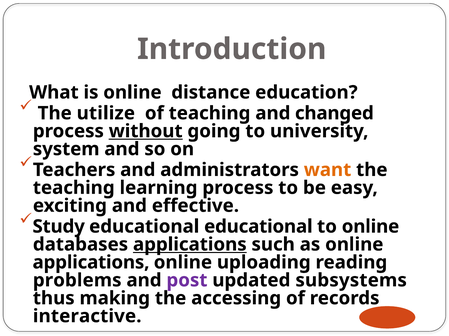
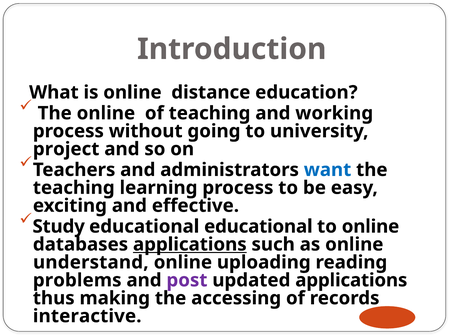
The utilize: utilize -> online (106, 113)
changed: changed -> working (334, 113)
without underline: present -> none (146, 131)
system: system -> project (66, 149)
want colour: orange -> blue (328, 170)
applications: applications -> understand (91, 263)
updated subsystems: subsystems -> applications (351, 281)
